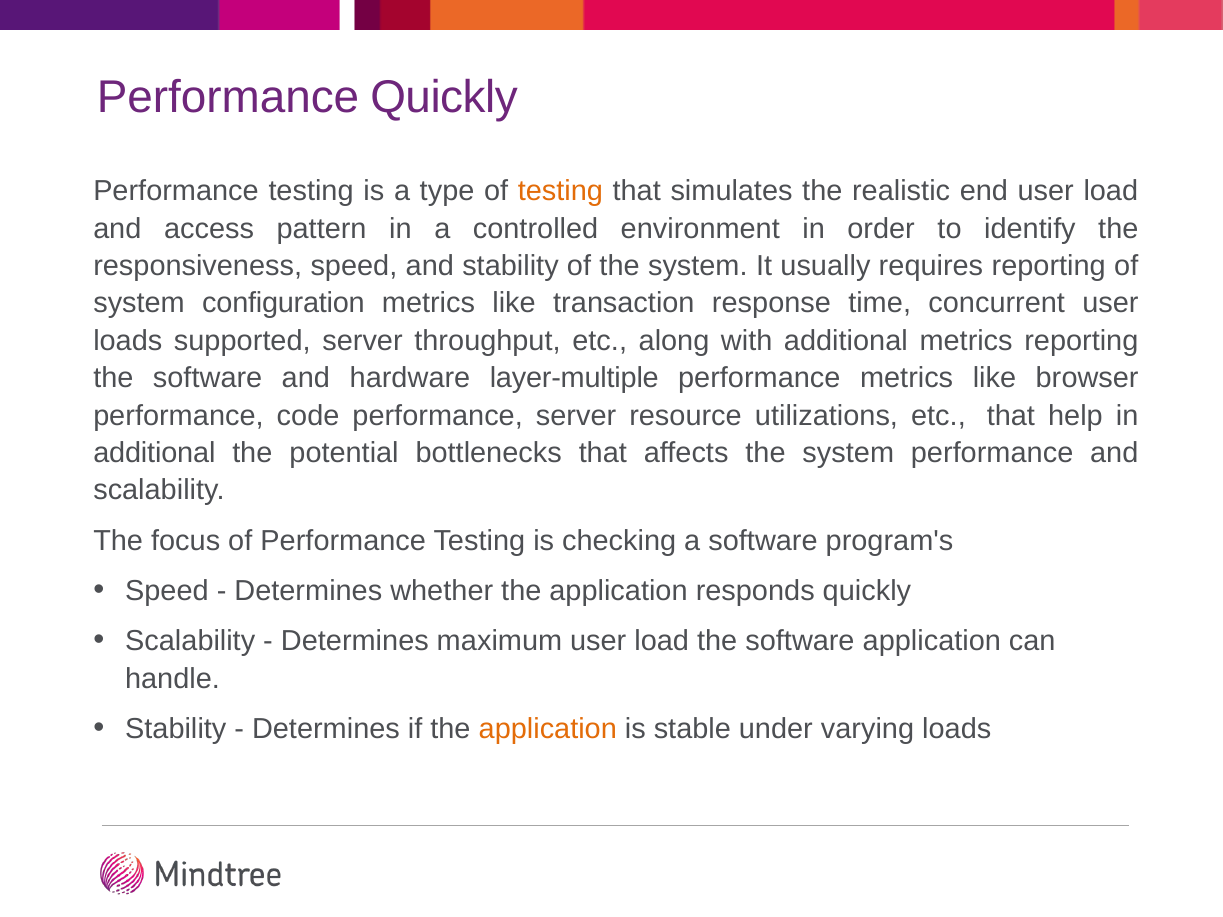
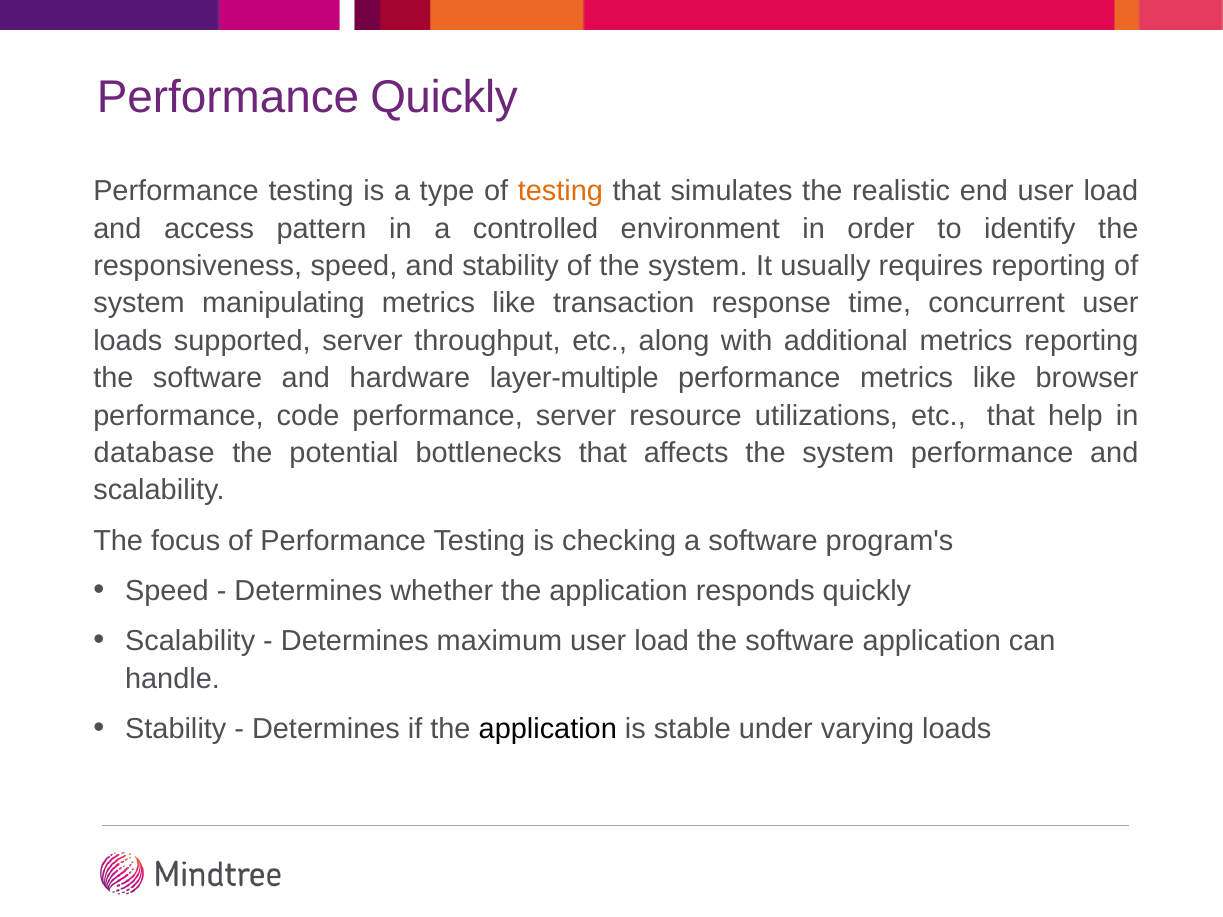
configuration: configuration -> manipulating (283, 304)
additional: additional -> database (154, 453)
application colour: orange -> black (548, 729)
